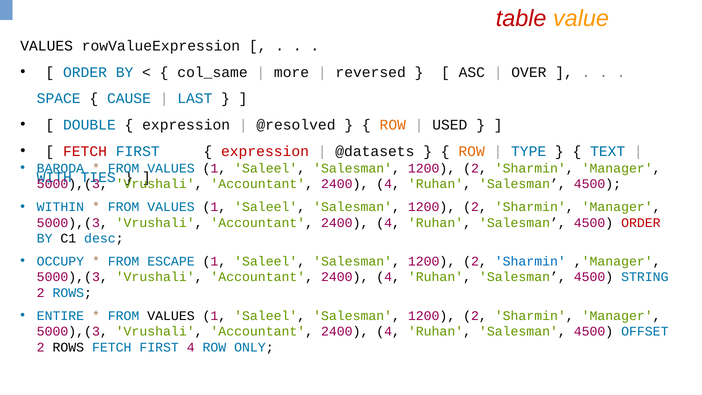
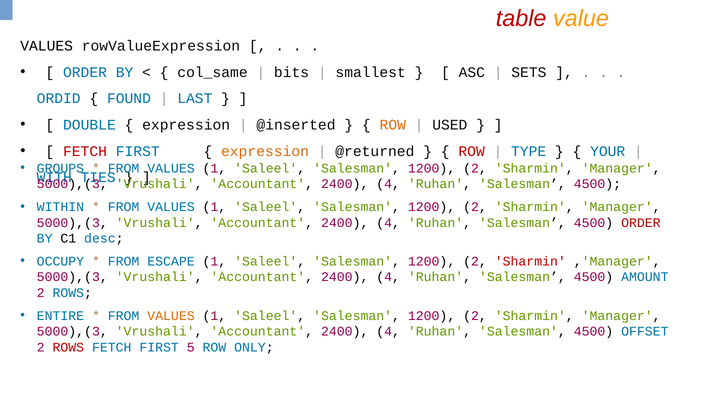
more: more -> bits (292, 72)
reversed: reversed -> smallest (371, 72)
OVER: OVER -> SETS (529, 72)
SPACE: SPACE -> ORDID (59, 99)
CAUSE: CAUSE -> FOUND (129, 99)
@resolved: @resolved -> @inserted (296, 125)
expression colour: red -> orange (265, 151)
@datasets: @datasets -> @returned (375, 151)
ROW colour: orange -> red (472, 151)
TEXT: TEXT -> YOUR (608, 151)
BARODA: BARODA -> GROUPS (60, 168)
Sharmin colour: blue -> red (530, 261)
STRING: STRING -> AMOUNT (645, 277)
VALUES colour: black -> orange (171, 316)
ROWS colour: black -> red (68, 347)
FIRST 4: 4 -> 5 (191, 347)
